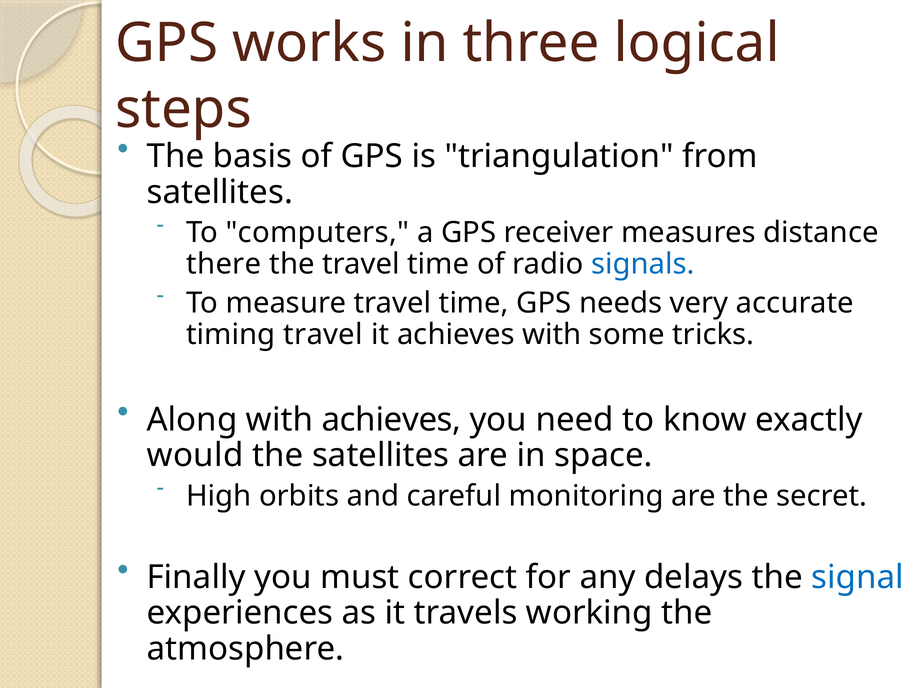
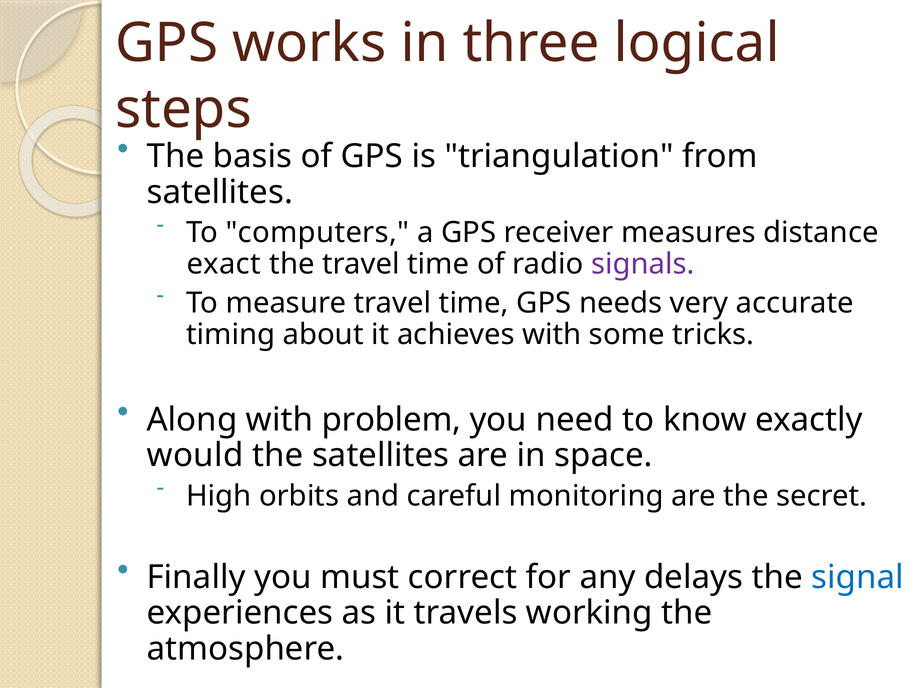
there: there -> exact (224, 264)
signals colour: blue -> purple (643, 264)
timing travel: travel -> about (323, 335)
with achieves: achieves -> problem (391, 420)
